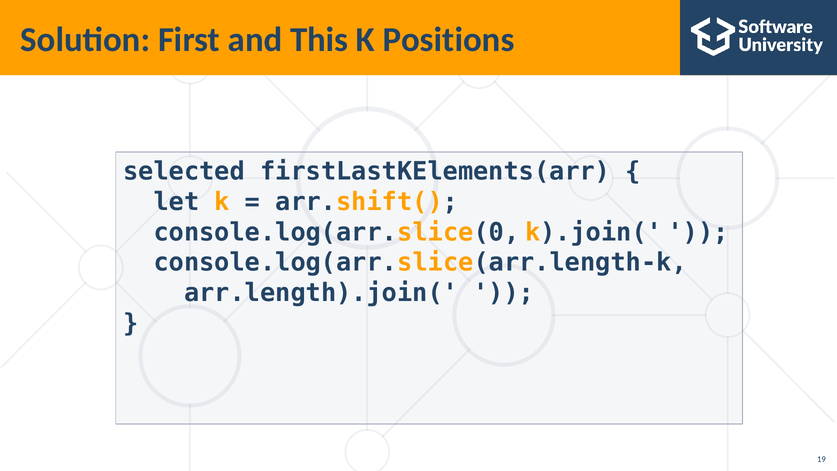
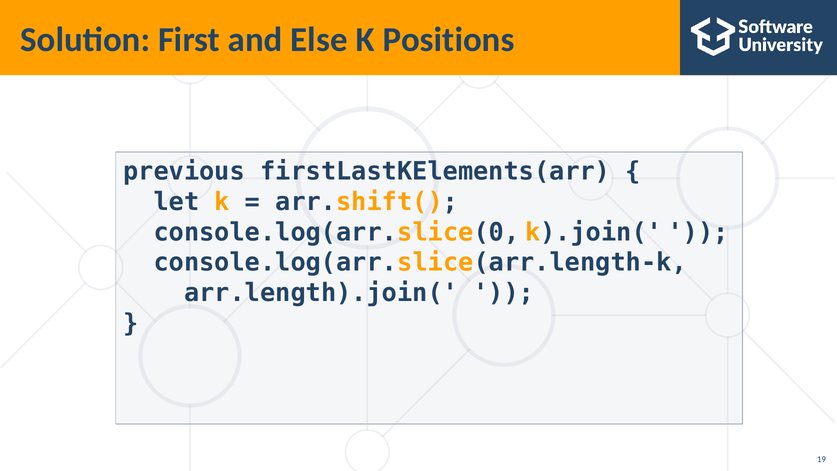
This: This -> Else (319, 40)
selected: selected -> previous (184, 171)
